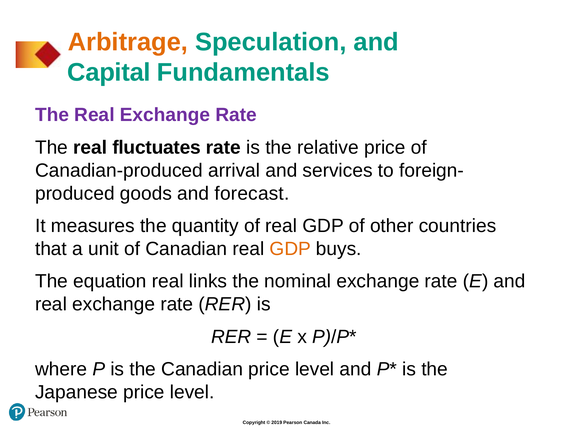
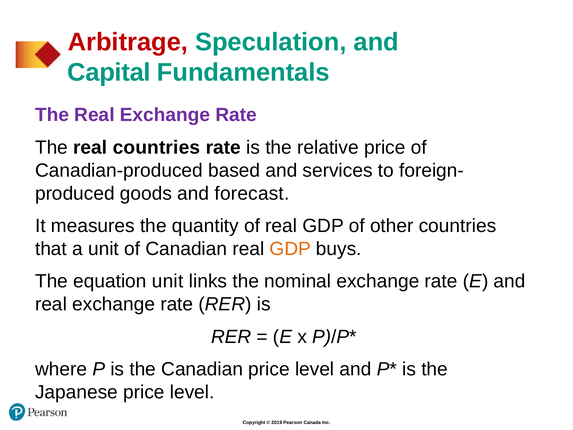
Arbitrage colour: orange -> red (128, 42)
real fluctuates: fluctuates -> countries (156, 147)
arrival: arrival -> based (234, 170)
equation real: real -> unit (168, 281)
